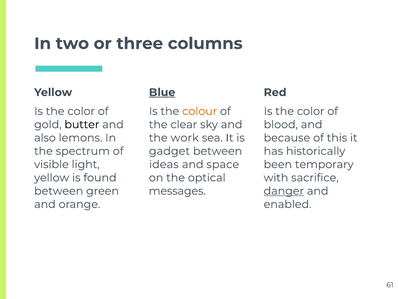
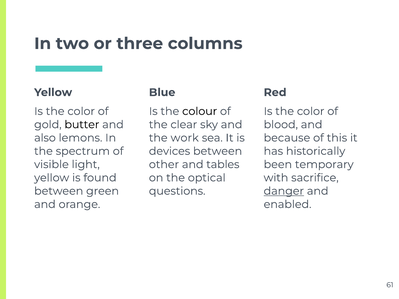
Blue underline: present -> none (162, 92)
colour colour: orange -> black (200, 111)
gadget: gadget -> devices (170, 151)
ideas: ideas -> other (164, 165)
space: space -> tables (223, 165)
messages: messages -> questions (177, 191)
